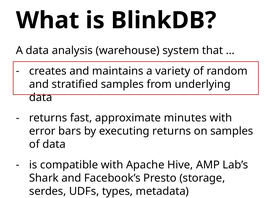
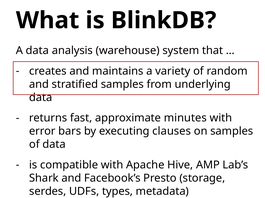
executing returns: returns -> clauses (172, 132)
